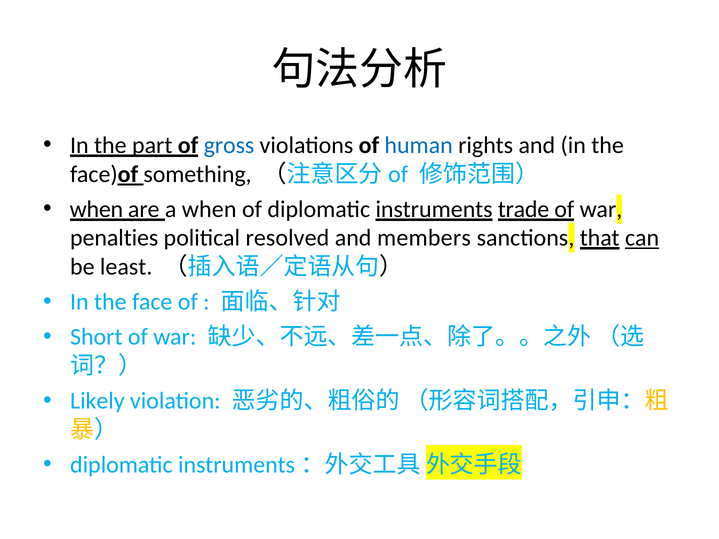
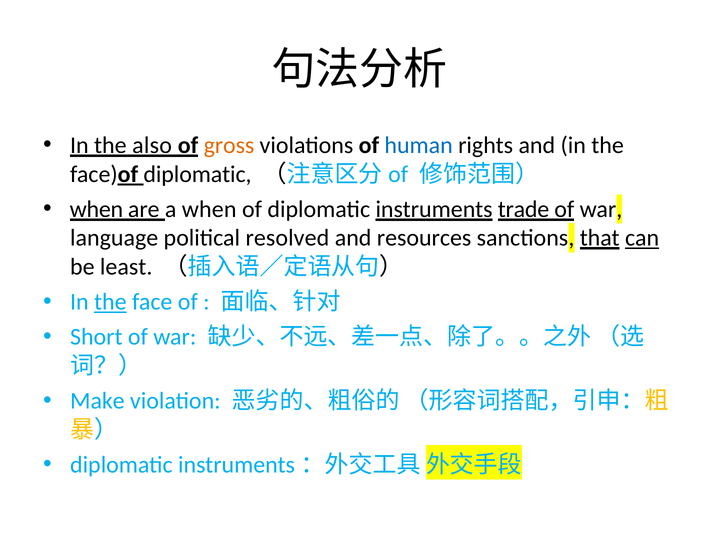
part: part -> also (152, 145)
gross colour: blue -> orange (229, 145)
face)of something: something -> diplomatic (197, 174)
penalties: penalties -> language (114, 238)
members: members -> resources (424, 238)
the underline: none -> present (110, 302)
Likely: Likely -> Make (97, 401)
